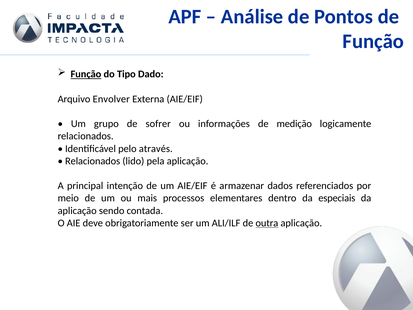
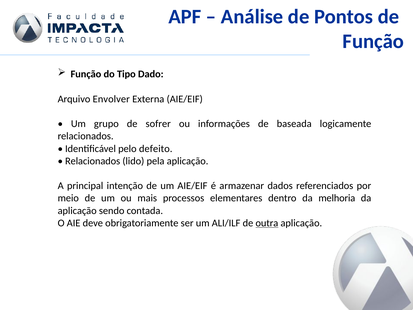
Função underline: present -> none (86, 74)
medição: medição -> baseada (294, 124)
através: através -> defeito (156, 149)
especiais: especiais -> melhoria (337, 198)
